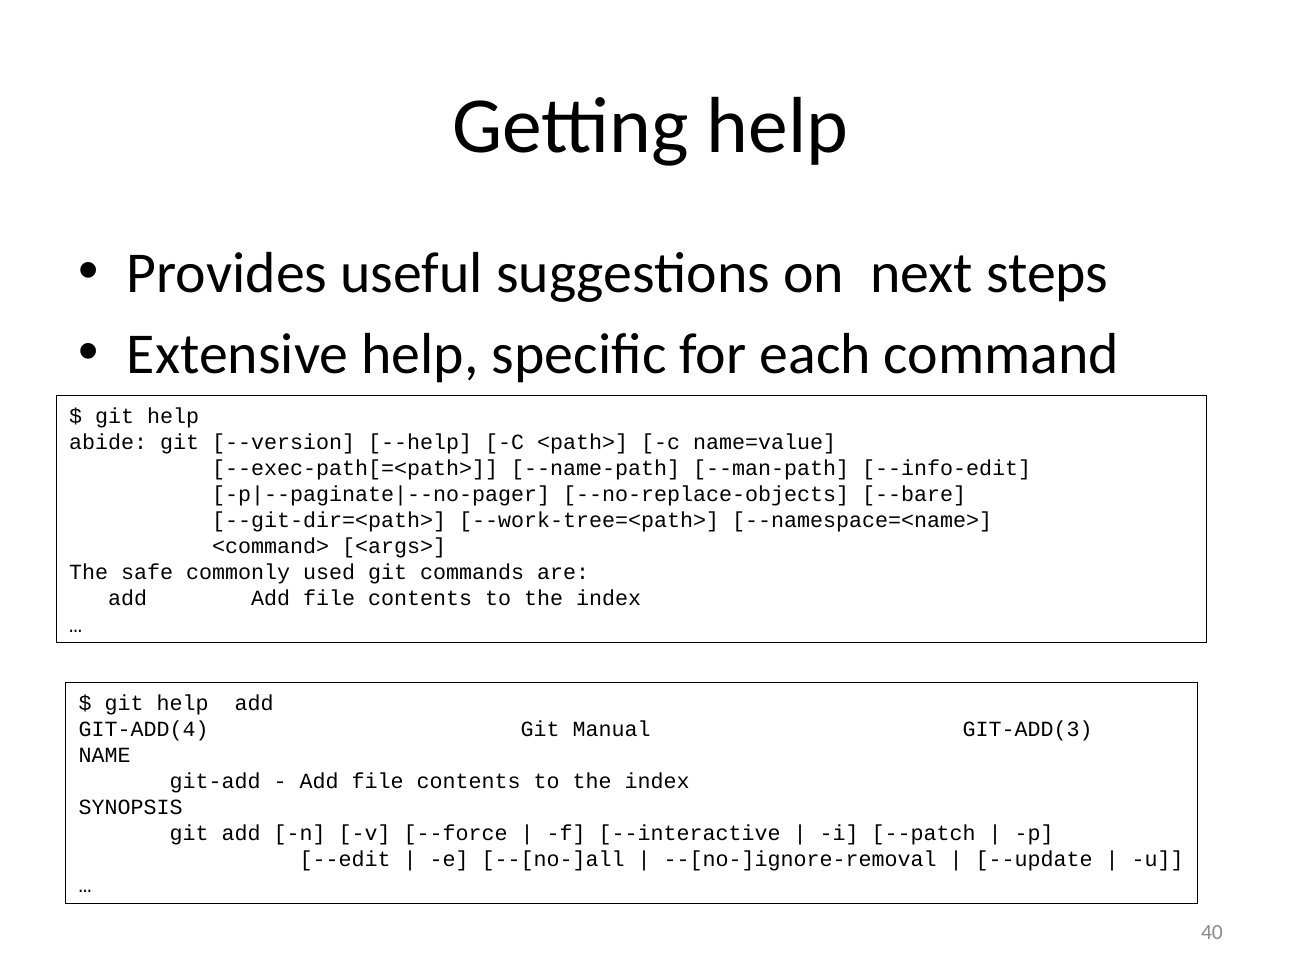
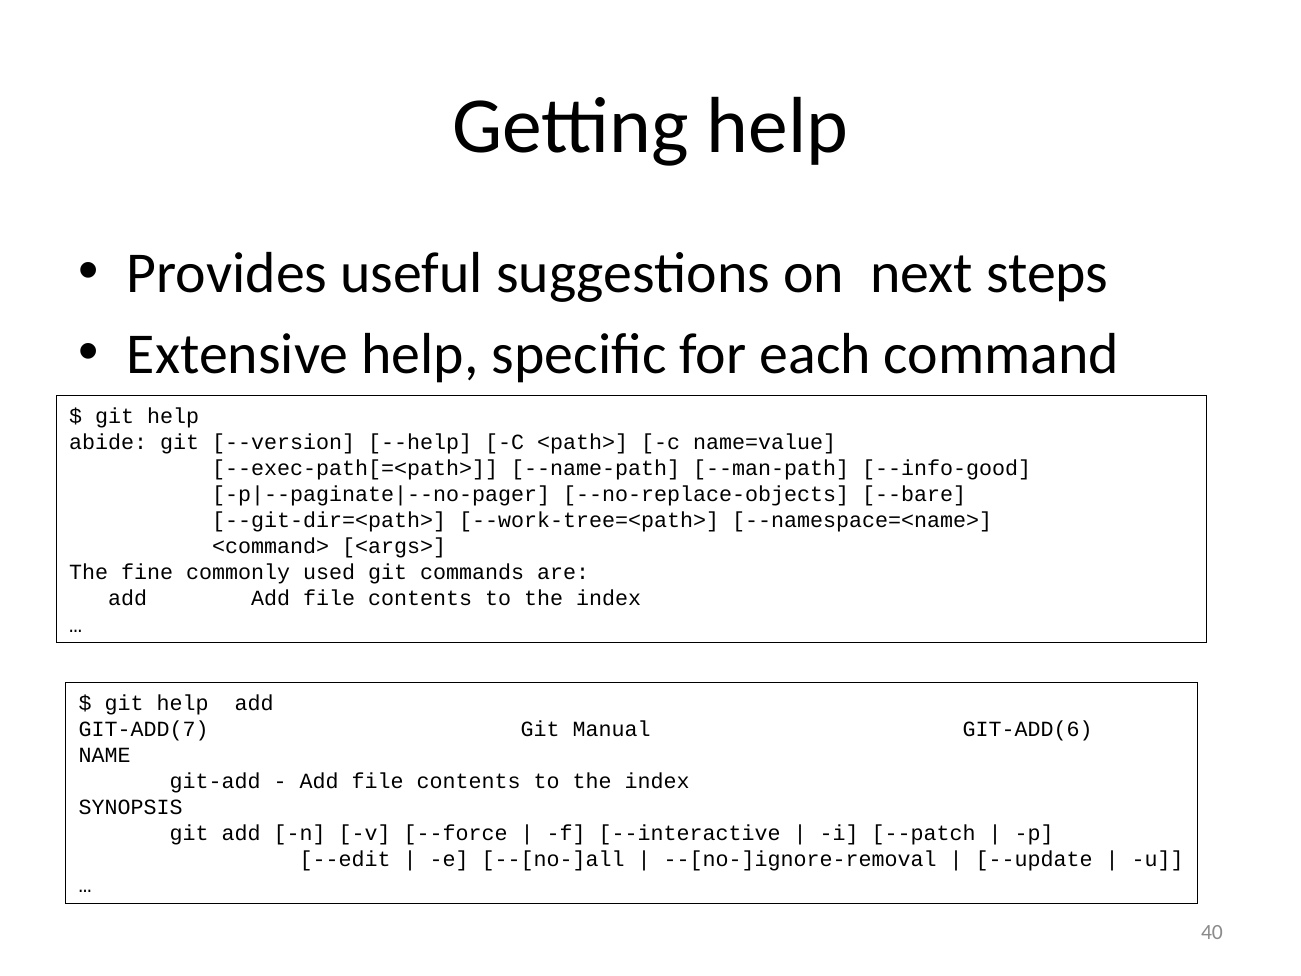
--info-edit: --info-edit -> --info-good (947, 469)
safe: safe -> fine (147, 573)
GIT-ADD(4: GIT-ADD(4 -> GIT-ADD(7 (144, 729)
GIT-ADD(3: GIT-ADD(3 -> GIT-ADD(6 (1028, 729)
